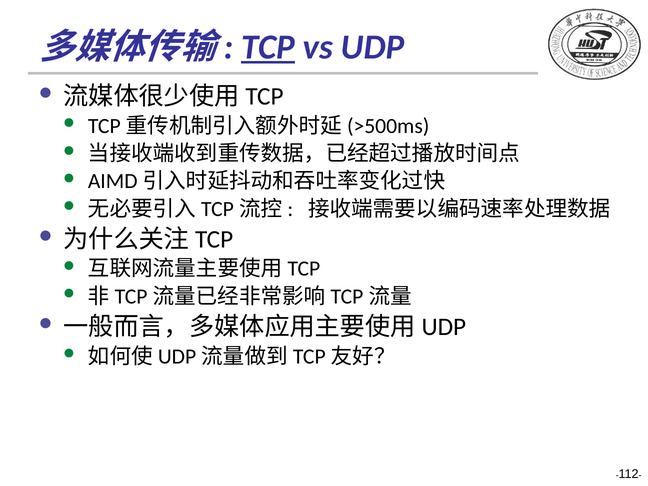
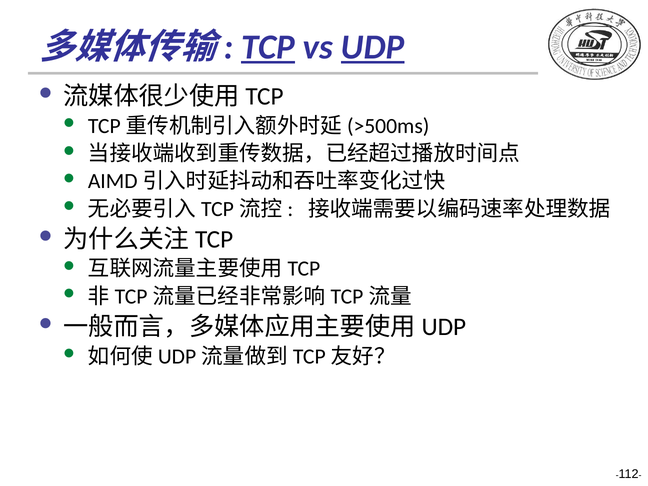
UDP underline: none -> present (373, 47)
